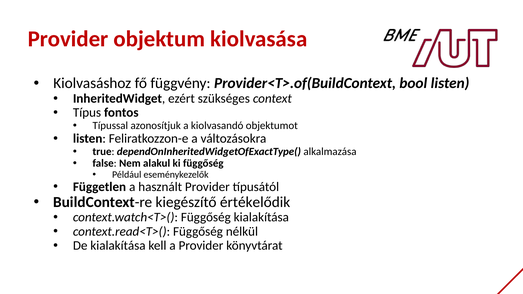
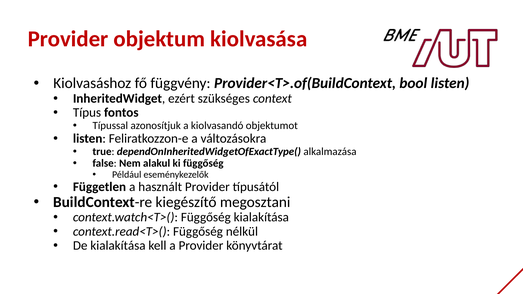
értékelődik: értékelődik -> megosztani (255, 202)
